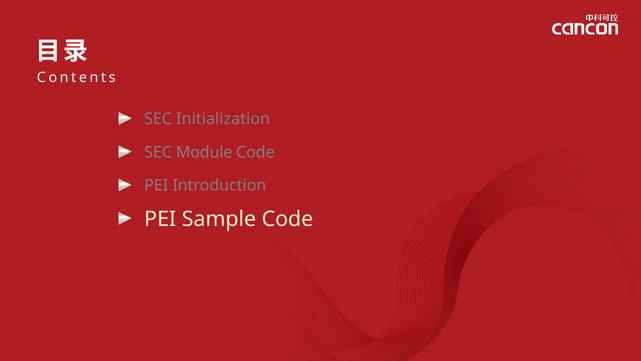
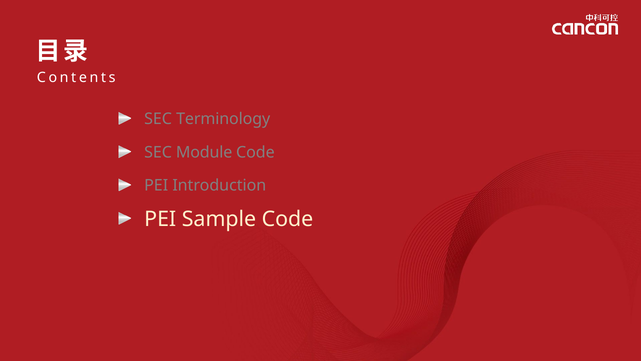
Initialization: Initialization -> Terminology (223, 119)
